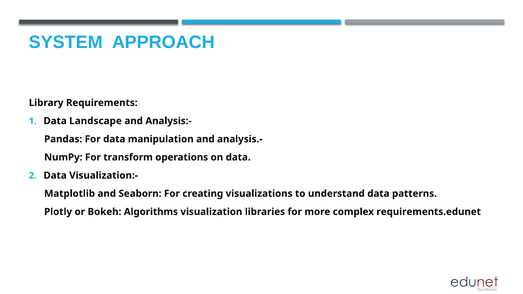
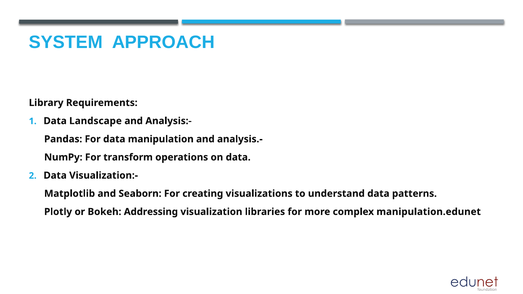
Algorithms: Algorithms -> Addressing (151, 212)
requirements.edunet: requirements.edunet -> manipulation.edunet (429, 212)
